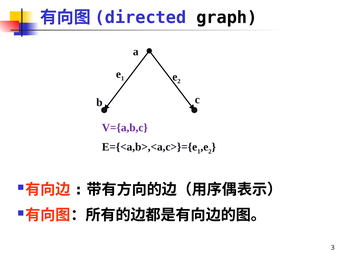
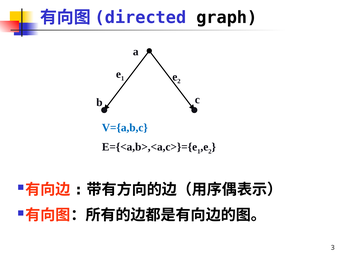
V={a,b,c colour: purple -> blue (125, 128)
